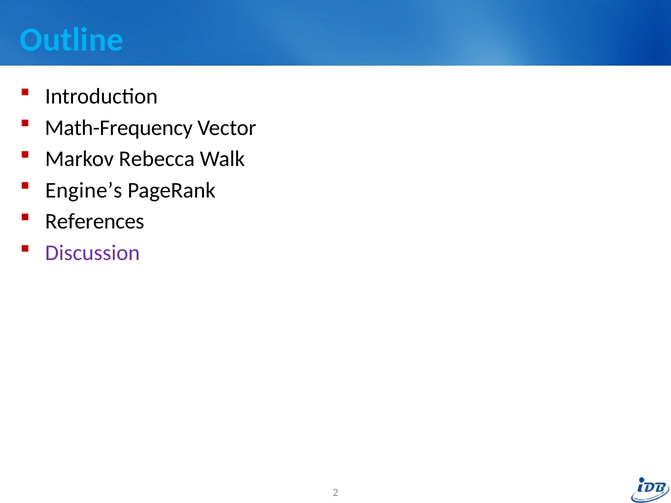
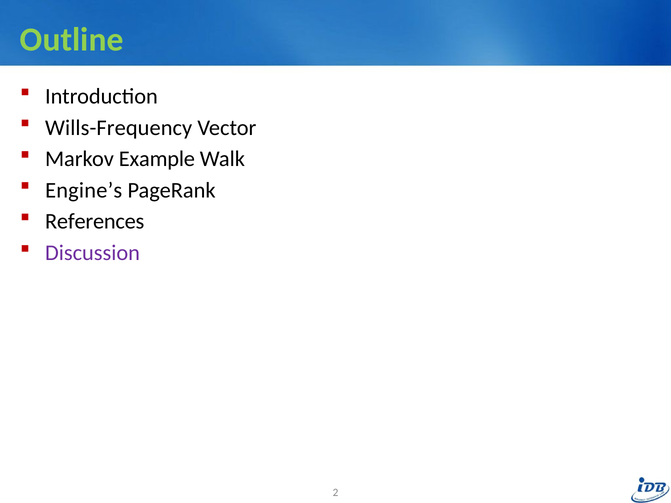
Outline colour: light blue -> light green (72, 40)
Math-Frequency: Math-Frequency -> Wills-Frequency (119, 128)
Rebecca: Rebecca -> Example (157, 159)
